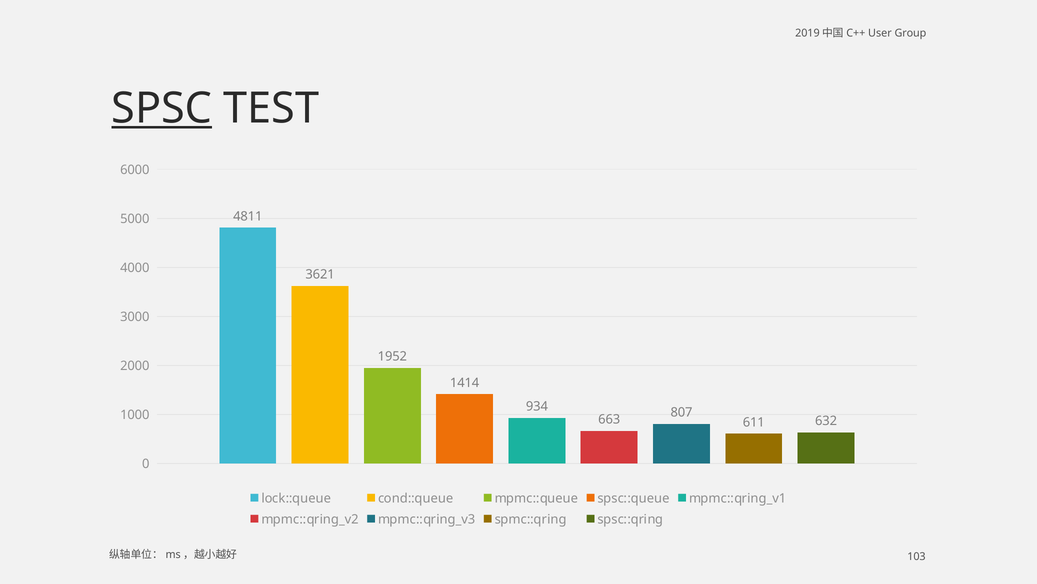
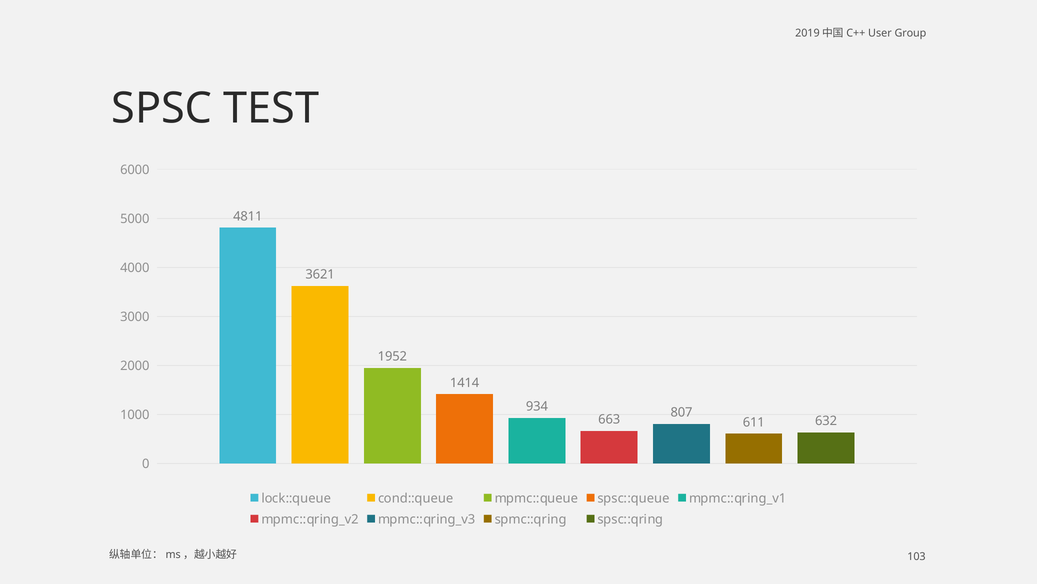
SPSC underline: present -> none (162, 109)
